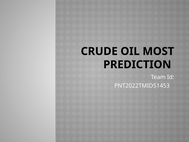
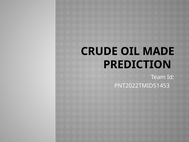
MOST: MOST -> MADE (158, 51)
